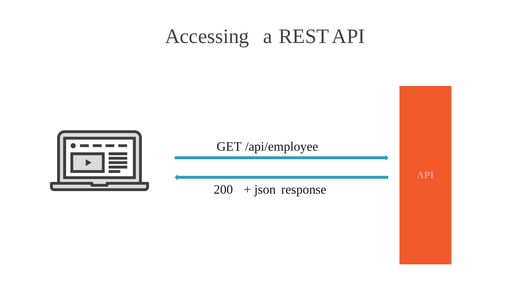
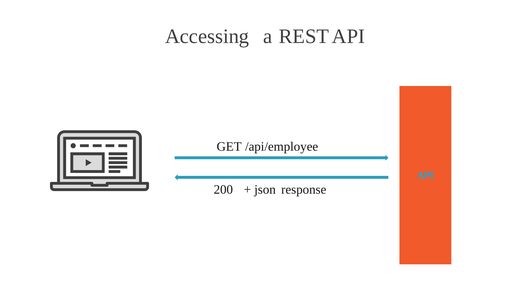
API colour: pink -> light blue (425, 175)
